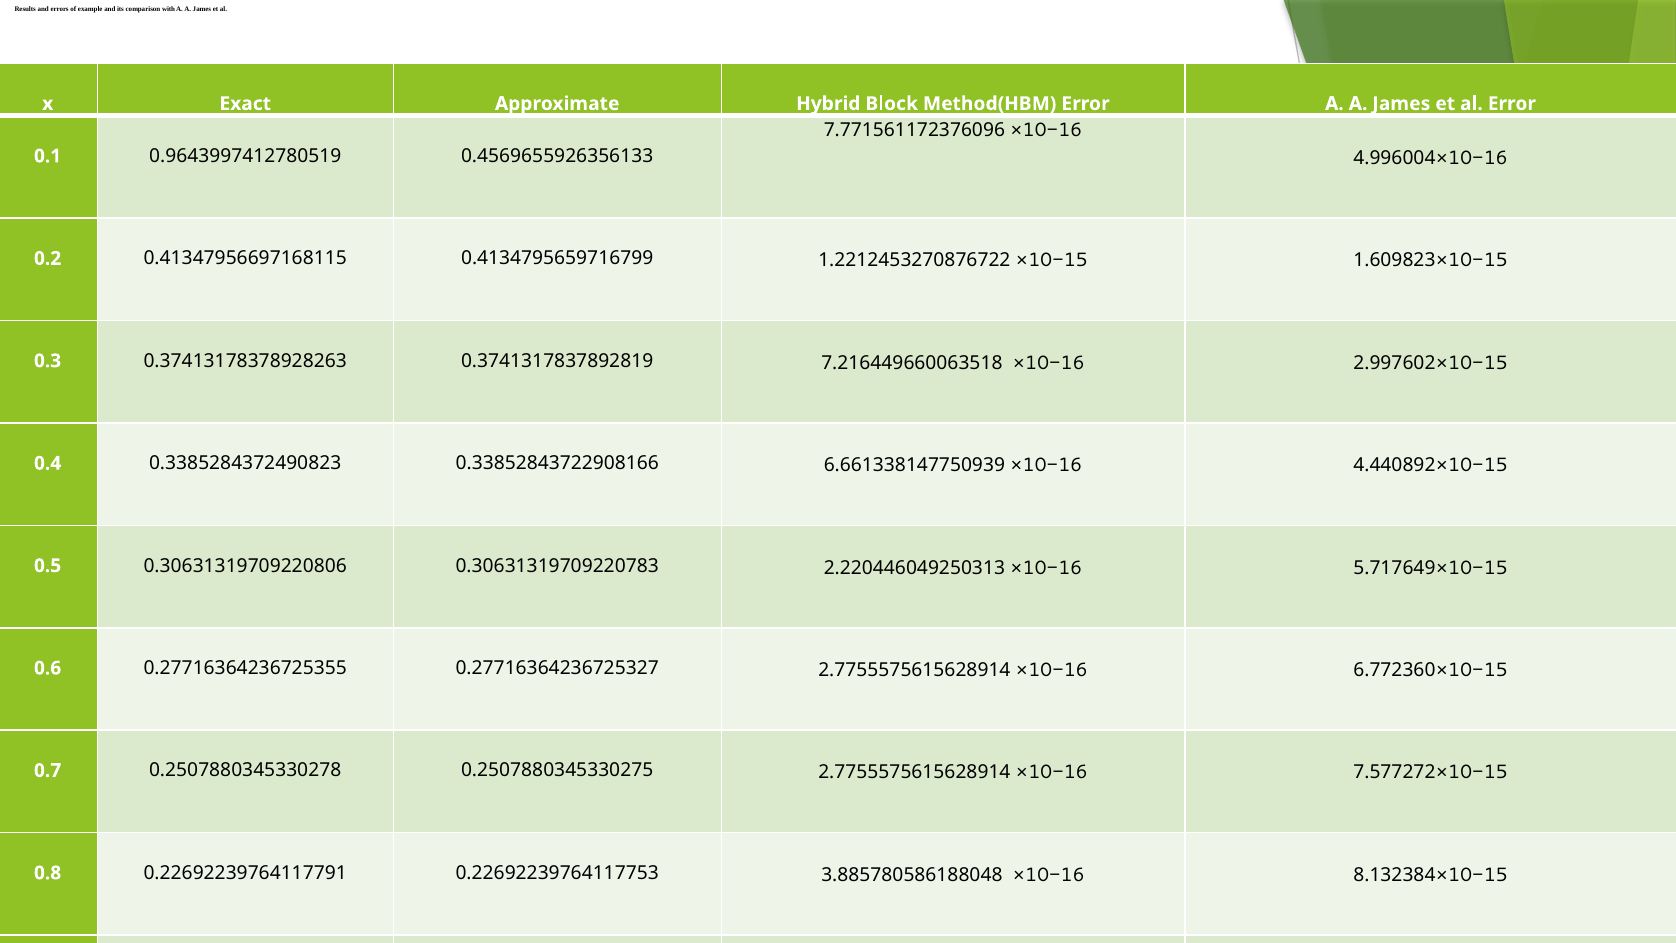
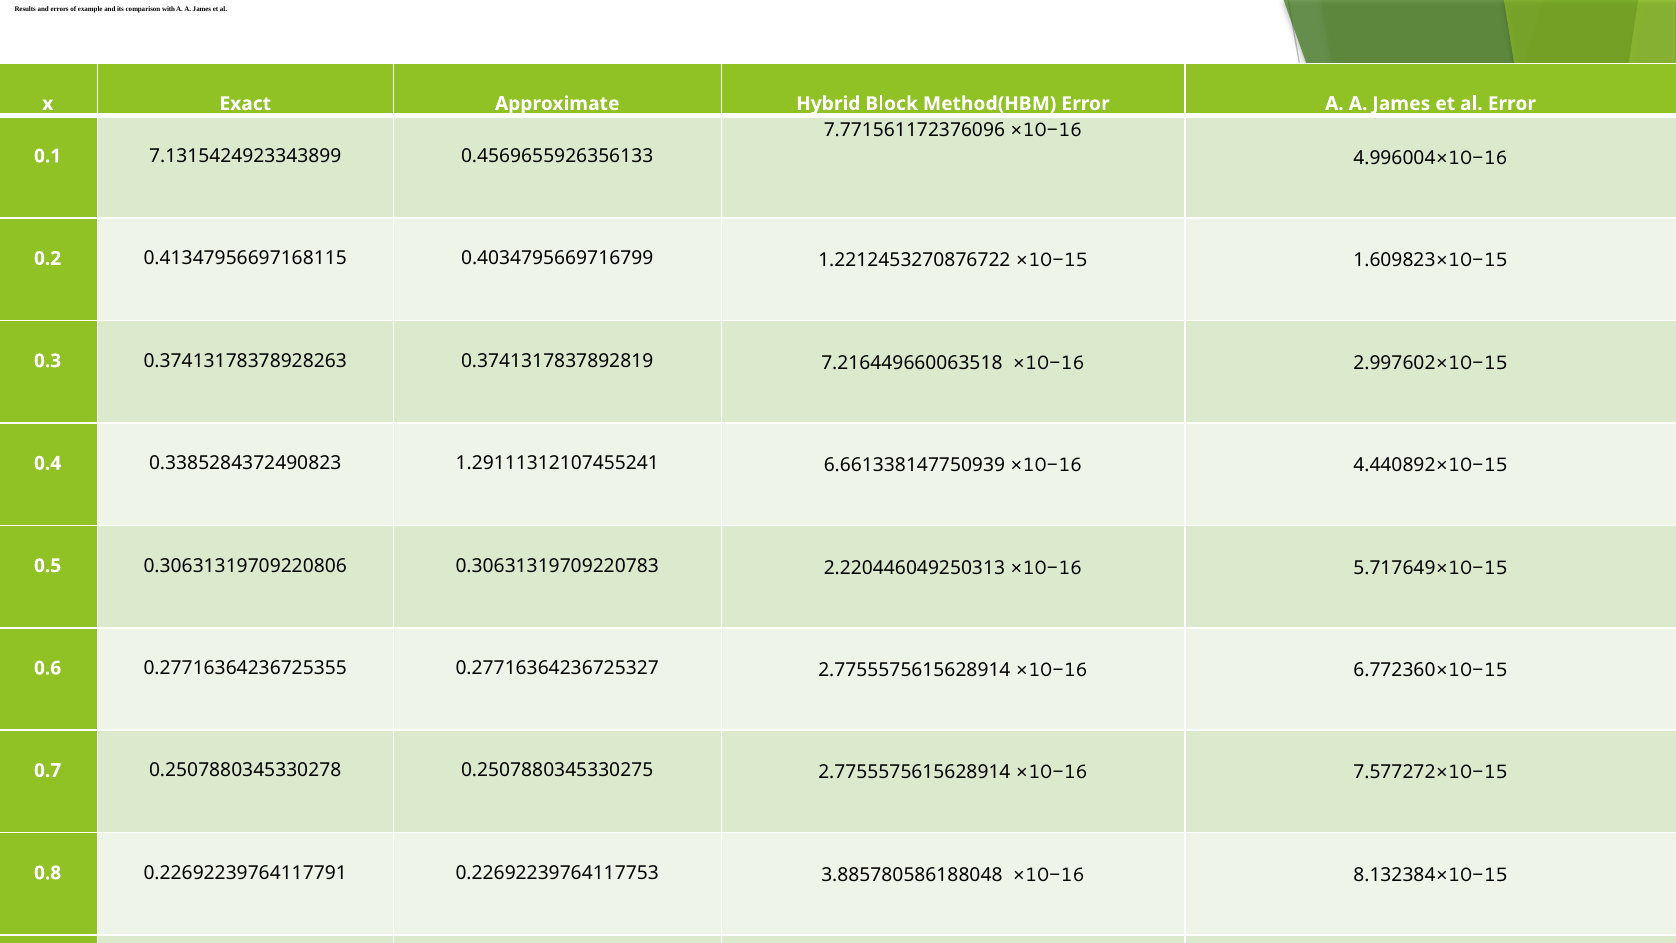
0.9643997412780519: 0.9643997412780519 -> 7.1315424923343899 (245, 156)
0.4134795659716799: 0.4134795659716799 -> 0.4034795669716799 (557, 258)
0.33852843722908166: 0.33852843722908166 -> 1.29111312107455241 (557, 463)
